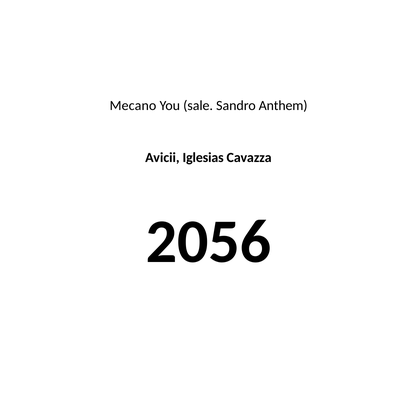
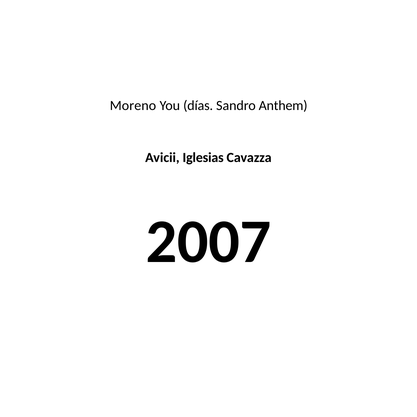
Mecano: Mecano -> Moreno (133, 106)
sale: sale -> días (198, 106)
2056: 2056 -> 2007 (208, 242)
